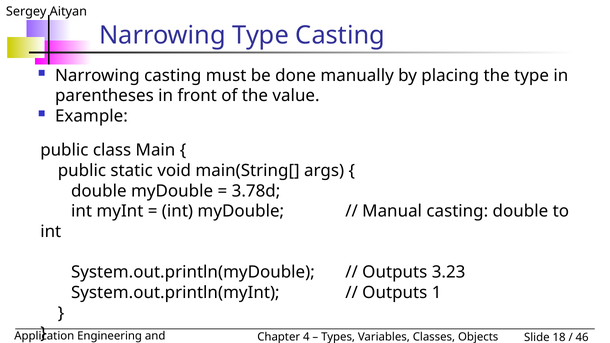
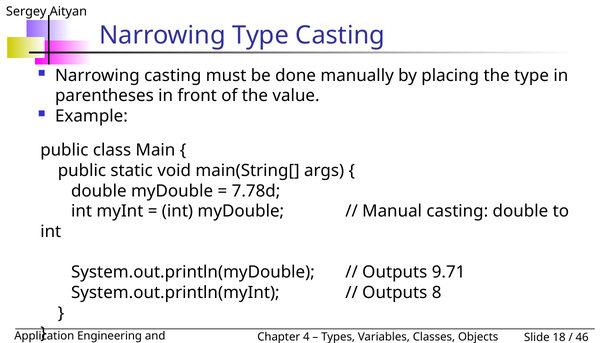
3.78d: 3.78d -> 7.78d (256, 191)
3.23: 3.23 -> 9.71 (449, 272)
1: 1 -> 8 (437, 293)
